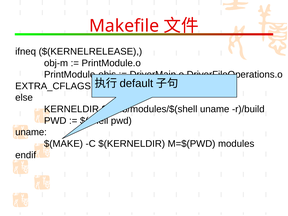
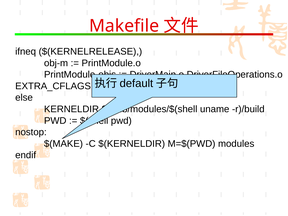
uname: uname -> nostop (31, 132)
